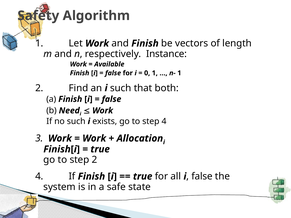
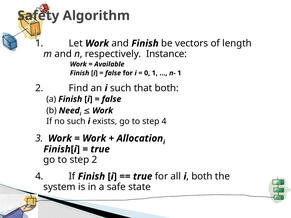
false: false -> both (202, 177)
